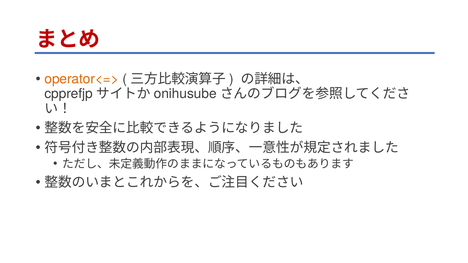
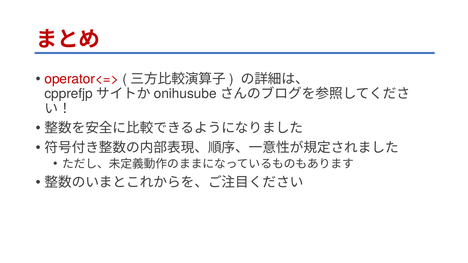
operator<=> colour: orange -> red (82, 79)
